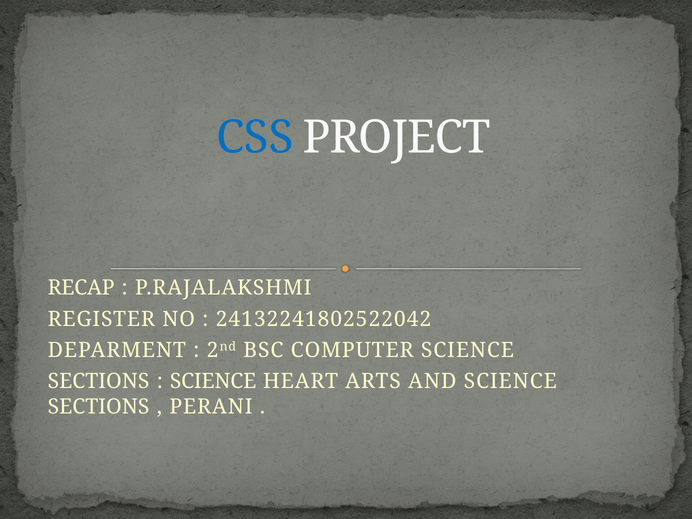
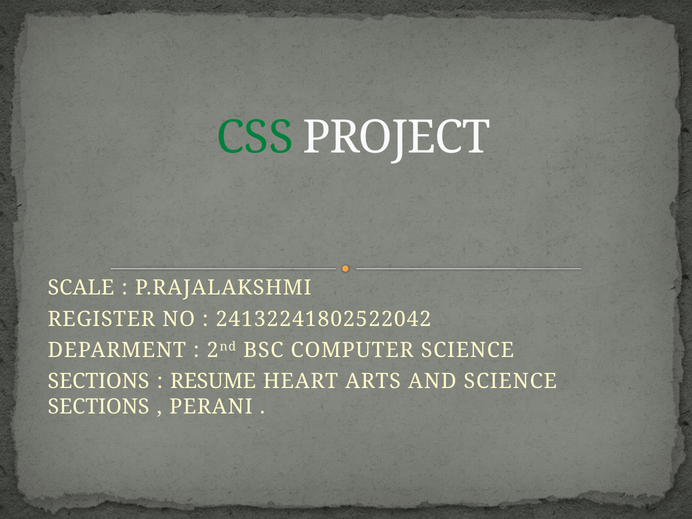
CSS colour: blue -> green (255, 137)
RECAP: RECAP -> SCALE (81, 288)
SCIENCE: SCIENCE -> RESUME (213, 381)
